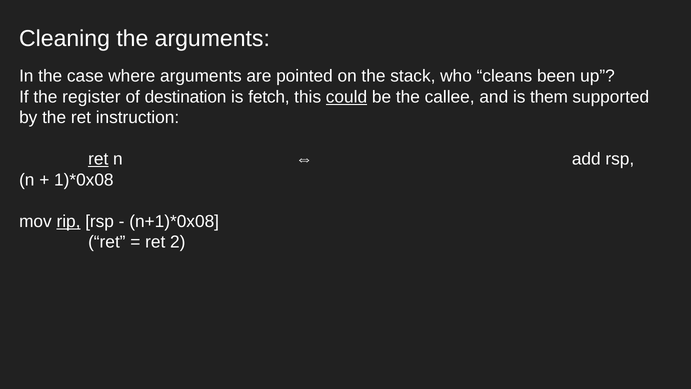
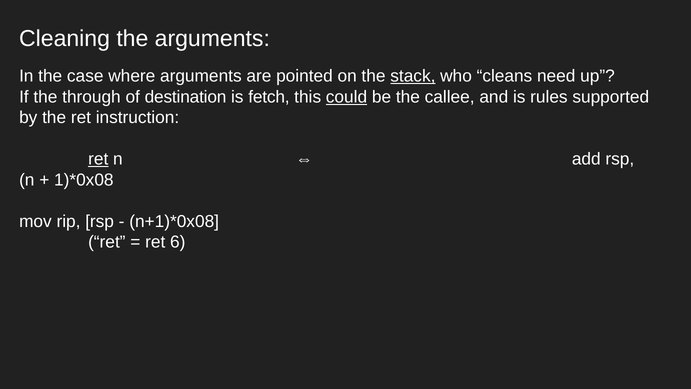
stack underline: none -> present (413, 76)
been: been -> need (556, 76)
register: register -> through (91, 97)
them: them -> rules (549, 97)
rip underline: present -> none (68, 221)
2: 2 -> 6 (178, 242)
